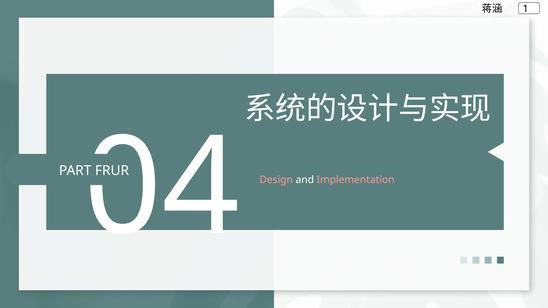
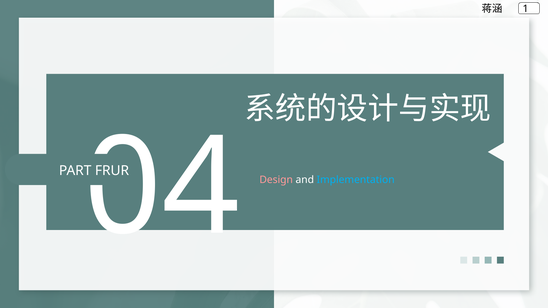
Implementation colour: pink -> light blue (356, 180)
